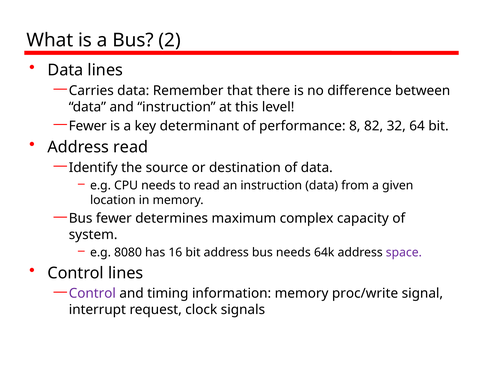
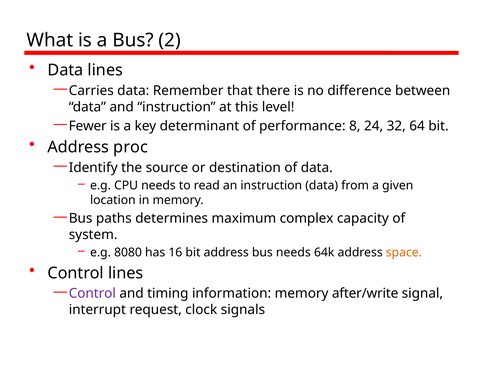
82: 82 -> 24 (374, 126)
Address read: read -> proc (131, 147)
Bus fewer: fewer -> paths (114, 218)
space colour: purple -> orange (404, 252)
proc/write: proc/write -> after/write (365, 293)
